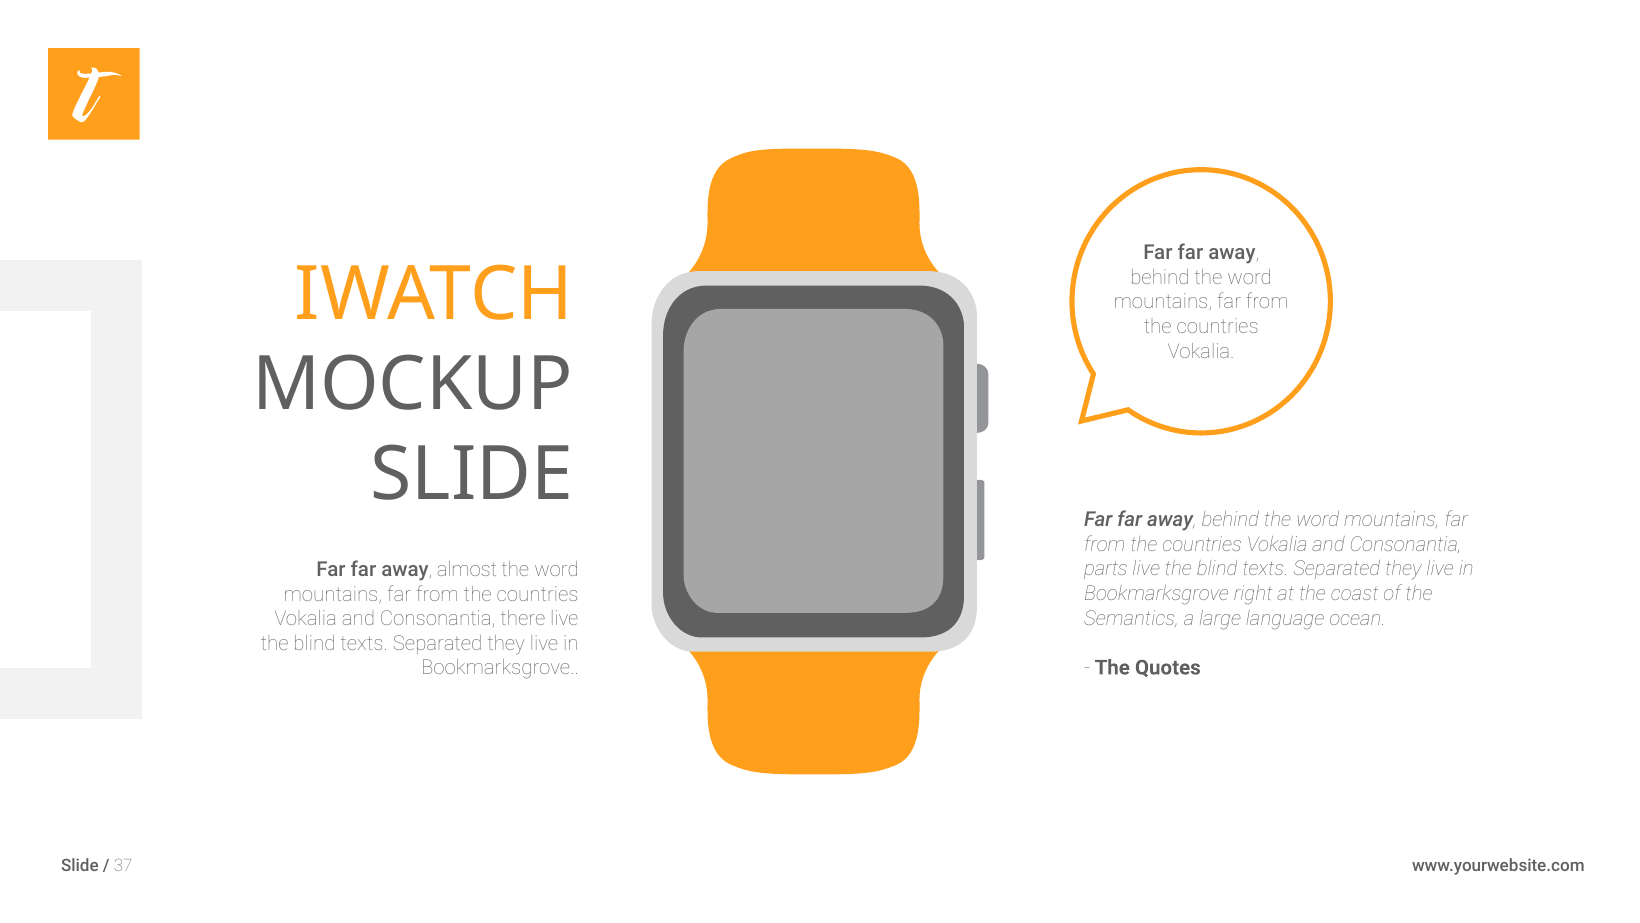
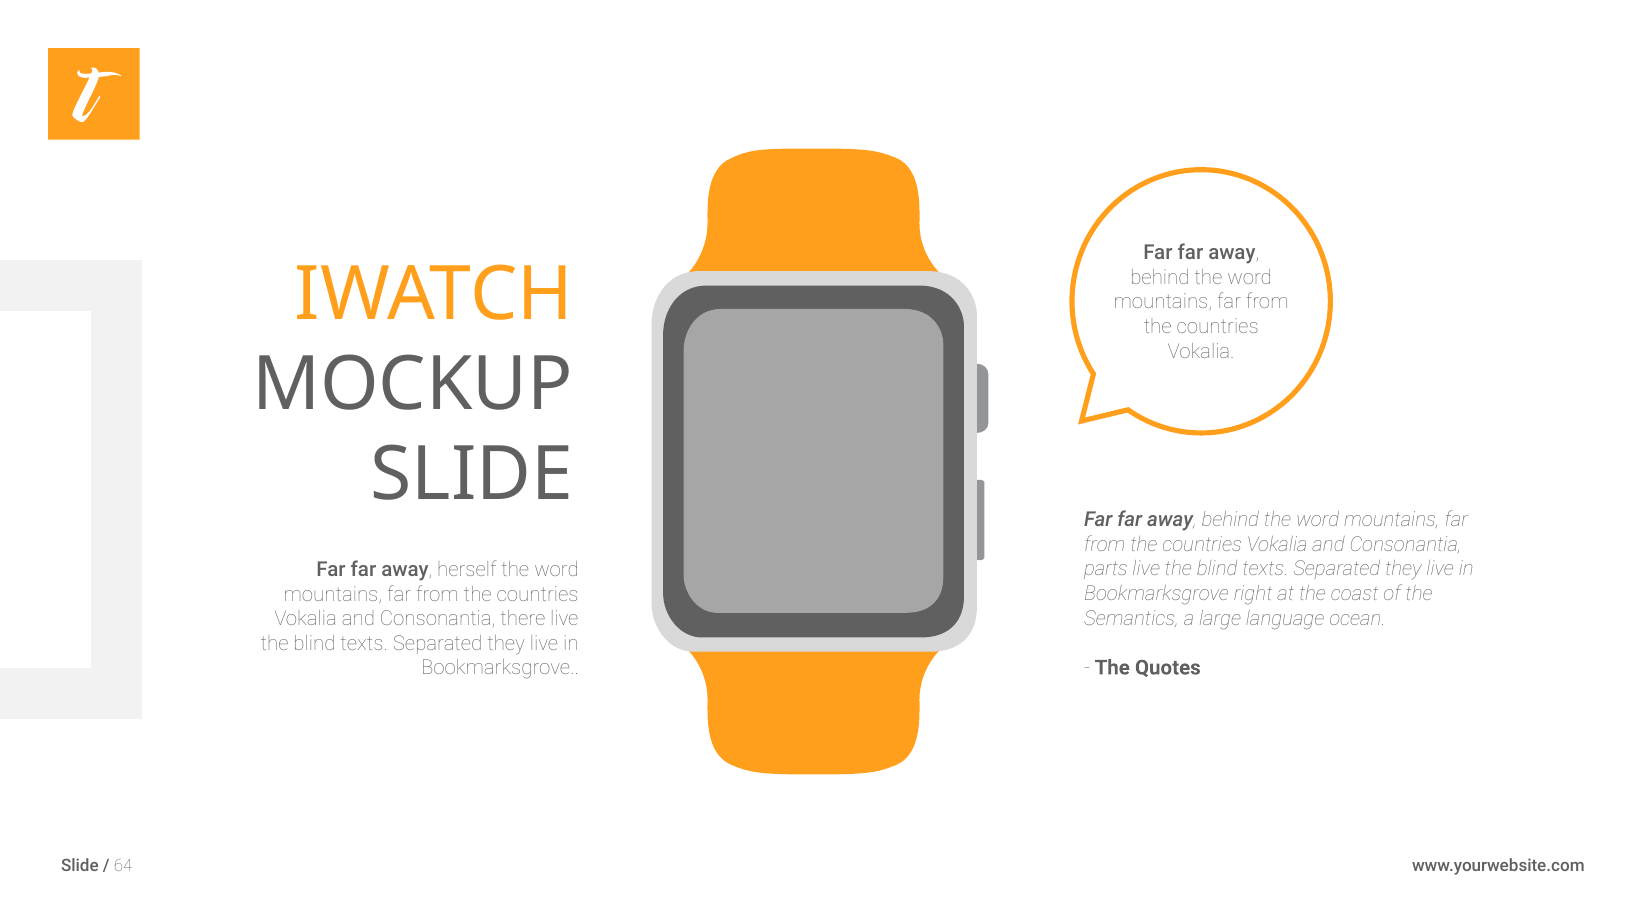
almost: almost -> herself (467, 569)
37: 37 -> 64 (123, 865)
